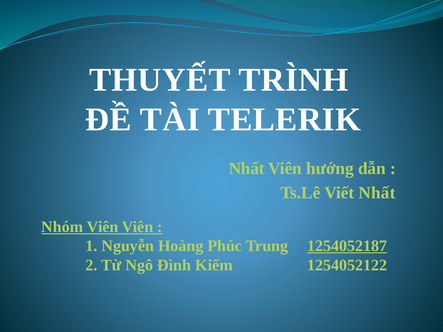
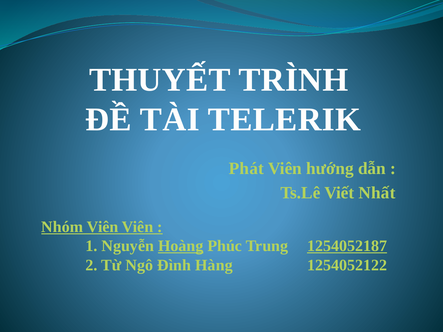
Nhất: Nhất -> Phát (246, 169)
Hoàng underline: none -> present (181, 246)
Kiếm: Kiếm -> Hàng (214, 265)
